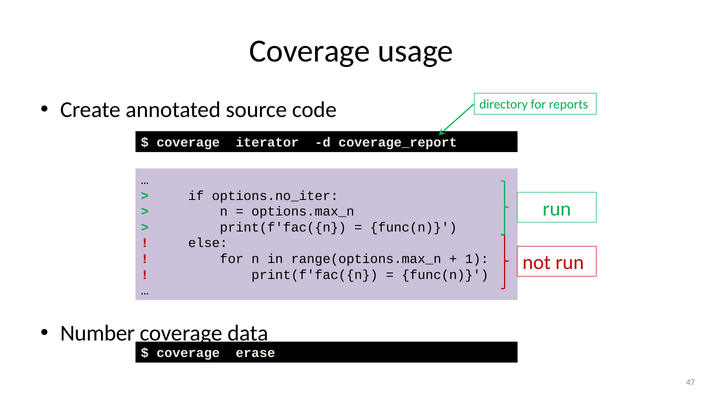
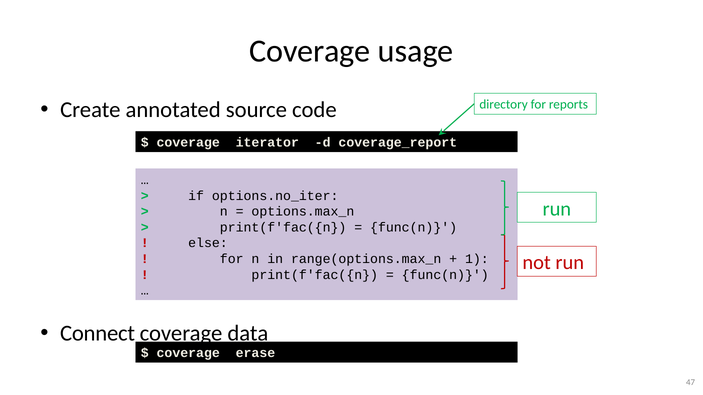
Number: Number -> Connect (98, 334)
